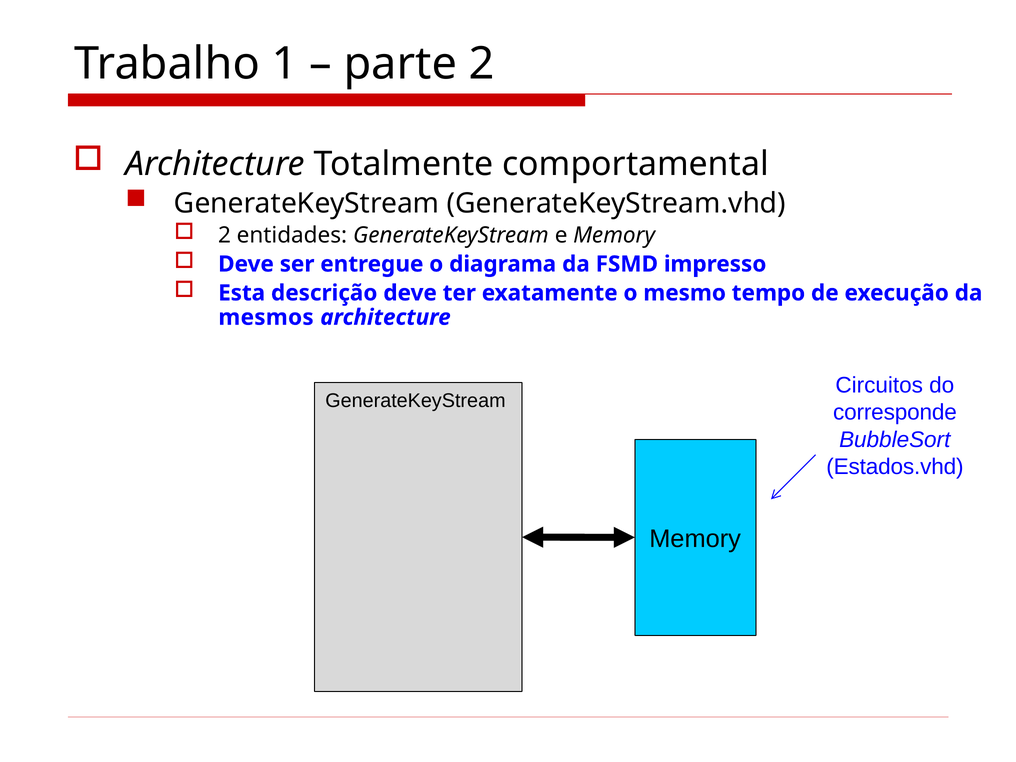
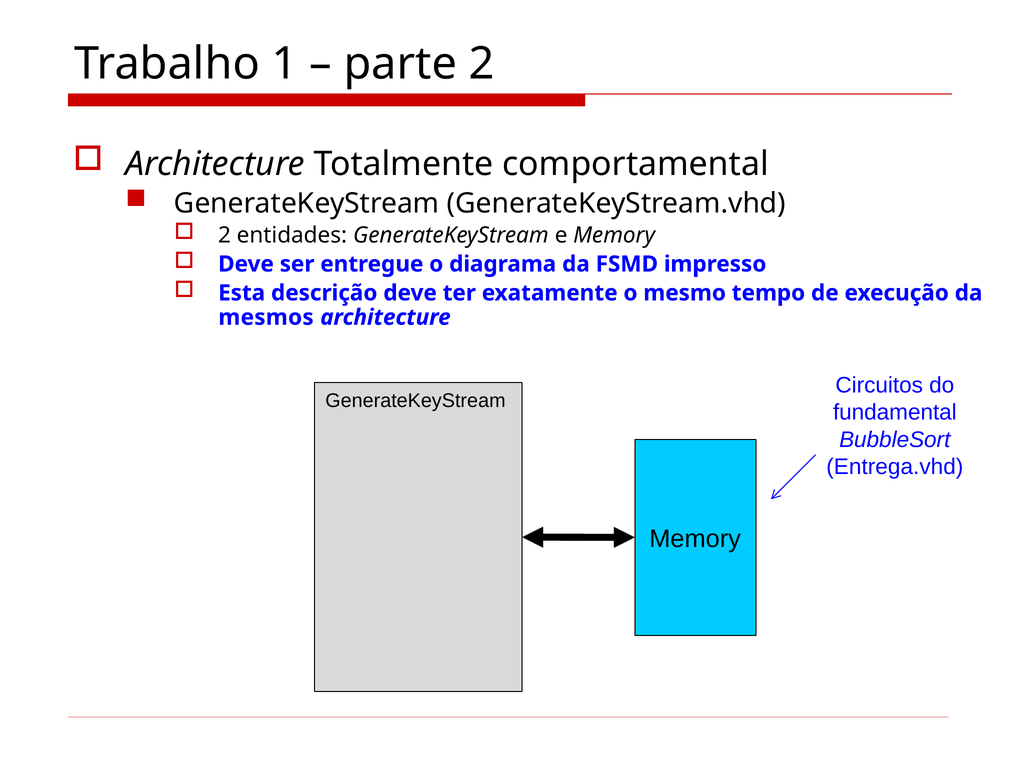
corresponde: corresponde -> fundamental (895, 413)
Estados.vhd: Estados.vhd -> Entrega.vhd (895, 467)
